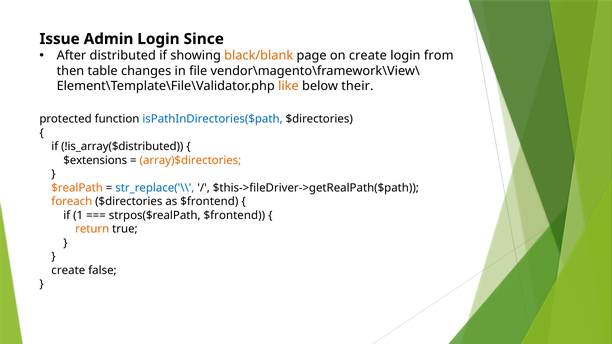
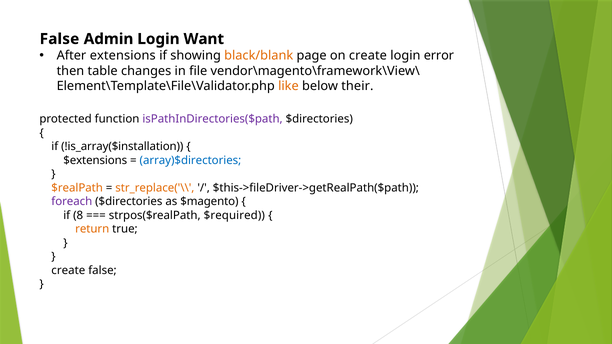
Issue: Issue -> False (59, 39)
Since: Since -> Want (204, 39)
distributed: distributed -> extensions (123, 56)
from: from -> error (439, 56)
isPathInDirectories($path colour: blue -> purple (213, 119)
!is_array($distributed: !is_array($distributed -> !is_array($installation (122, 147)
array)$directories colour: orange -> blue (190, 160)
str_replace('\\ colour: blue -> orange (155, 188)
foreach colour: orange -> purple (72, 202)
as $frontend: $frontend -> $magento (209, 202)
1: 1 -> 8 (78, 215)
strpos($realPath $frontend: $frontend -> $required (234, 215)
